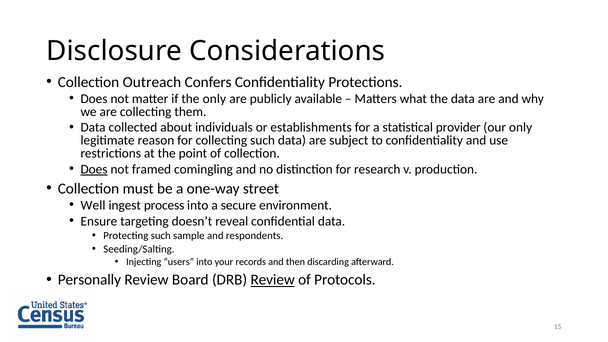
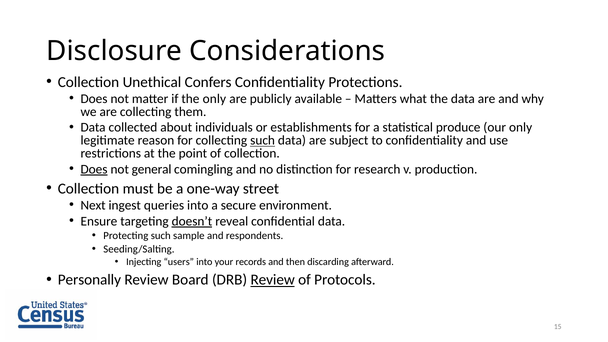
Outreach: Outreach -> Unethical (152, 82)
provider: provider -> produce (458, 128)
such underline: none -> present (263, 141)
framed: framed -> general (152, 169)
Well: Well -> Next (93, 205)
process: process -> queries (164, 205)
doesn’t underline: none -> present (192, 221)
